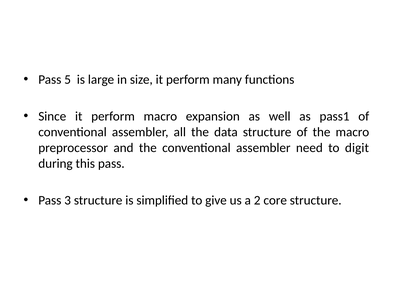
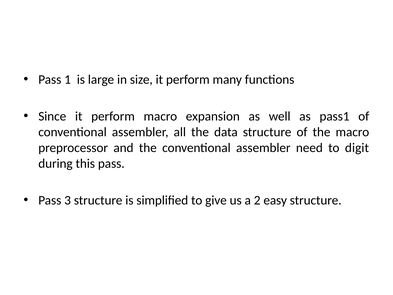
5: 5 -> 1 (68, 80)
core: core -> easy (275, 200)
